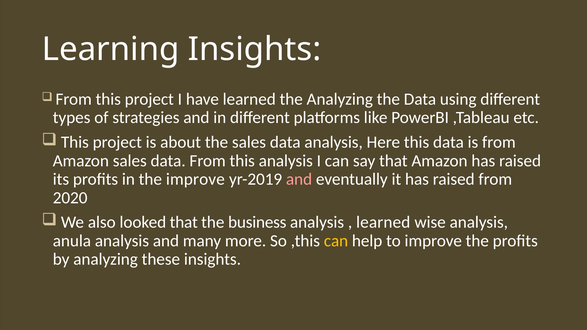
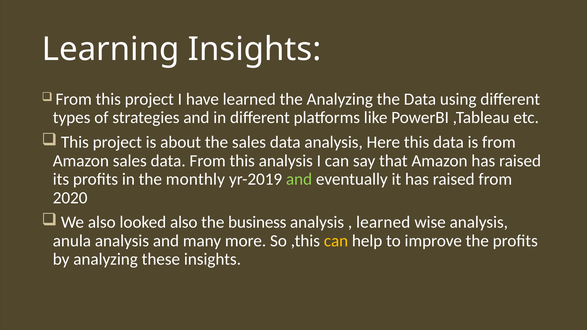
the improve: improve -> monthly (195, 179)
and colour: pink -> light green (299, 179)
looked that: that -> also (184, 222)
